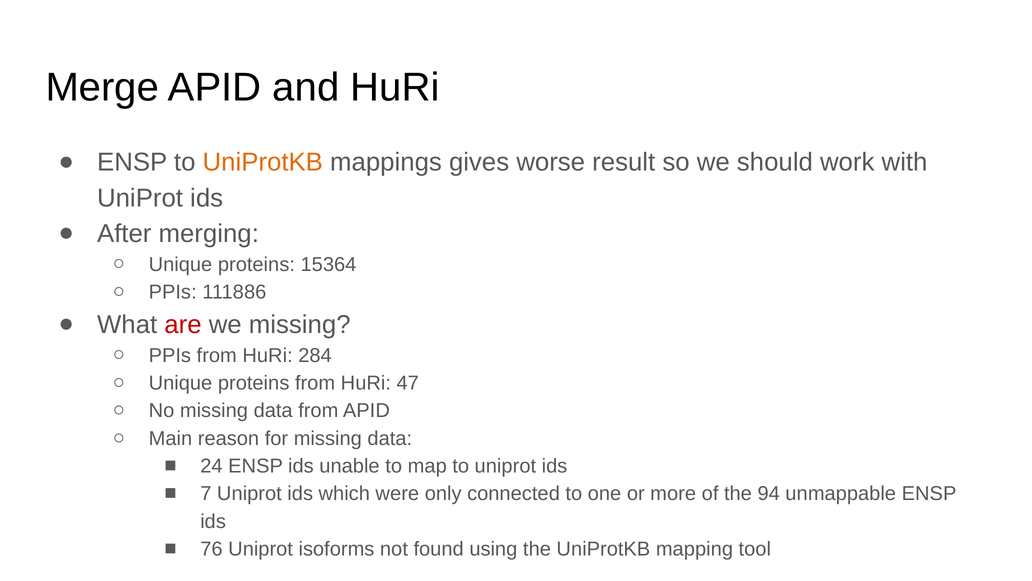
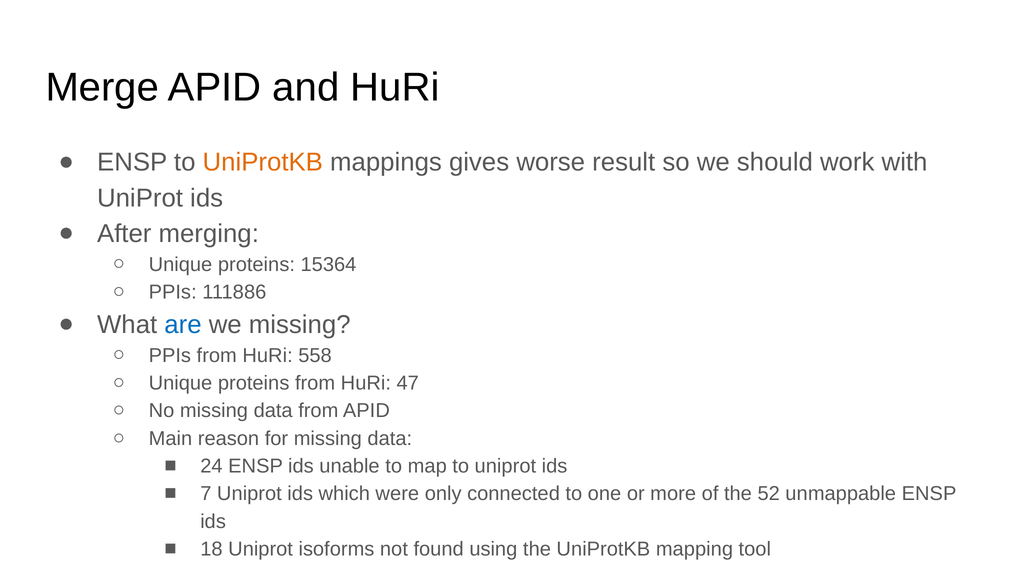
are colour: red -> blue (183, 324)
284: 284 -> 558 (315, 355)
94: 94 -> 52 (769, 493)
76: 76 -> 18 (211, 549)
